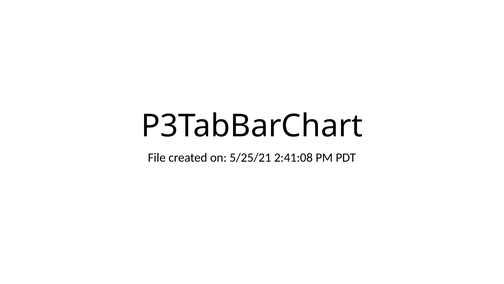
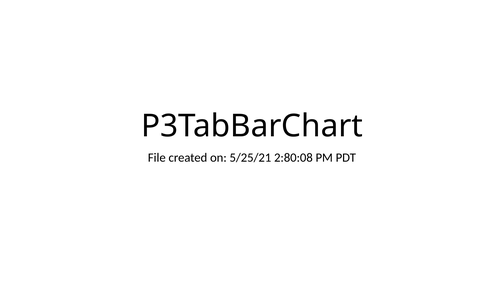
2:41:08: 2:41:08 -> 2:80:08 (293, 158)
